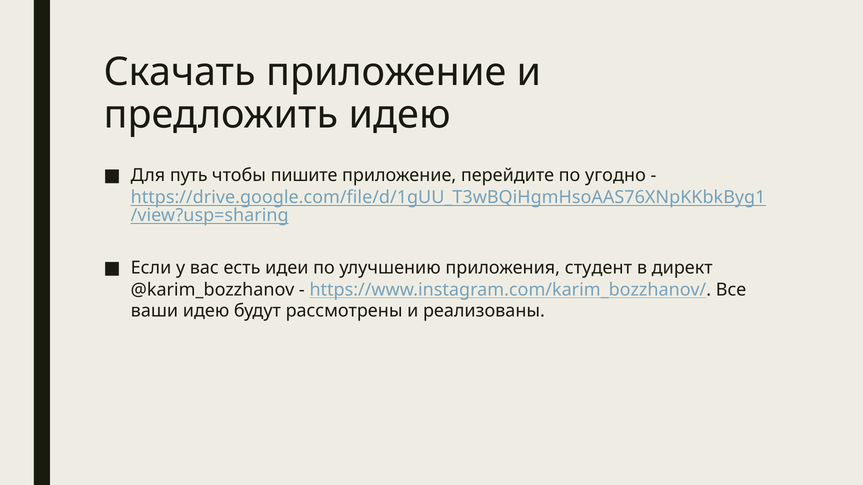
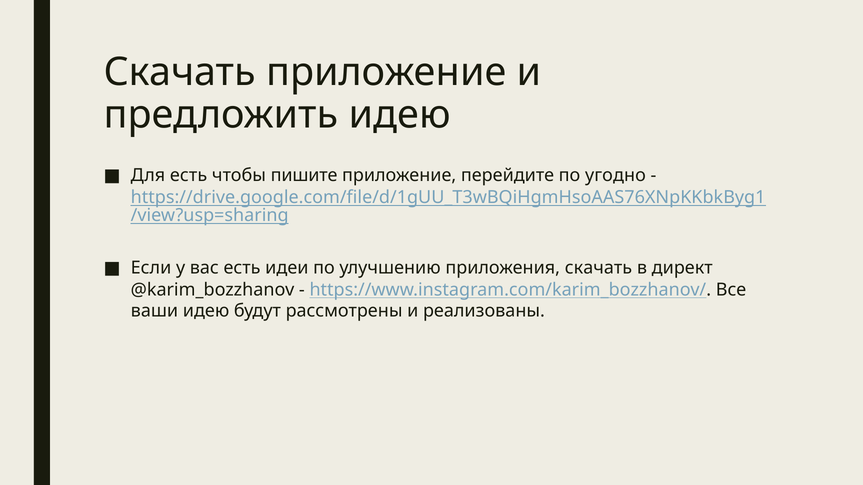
Для путь: путь -> есть (189, 175)
приложения студент: студент -> скачать (598, 268)
